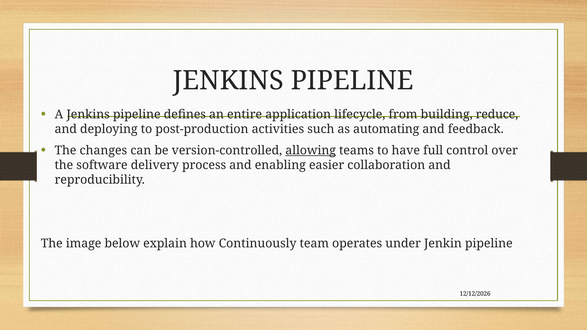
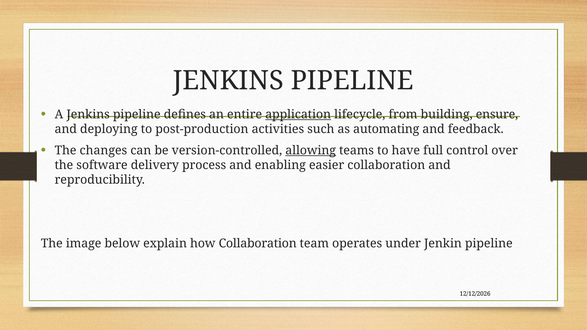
application underline: none -> present (298, 114)
reduce: reduce -> ensure (497, 114)
how Continuously: Continuously -> Collaboration (258, 244)
